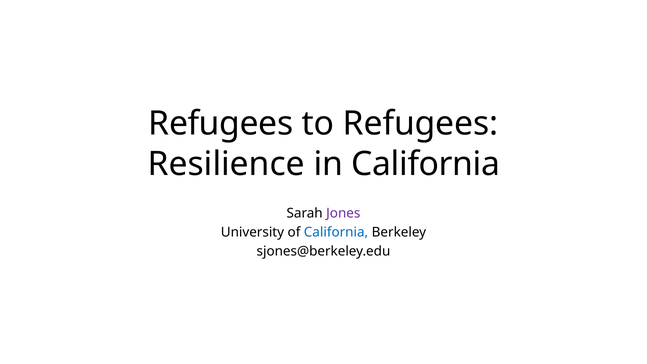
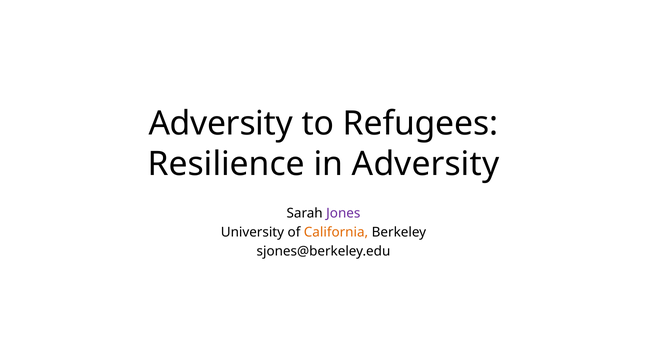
Refugees: Refugees -> Adversity (221, 124)
in California: California -> Adversity (426, 164)
California colour: blue -> orange (336, 232)
